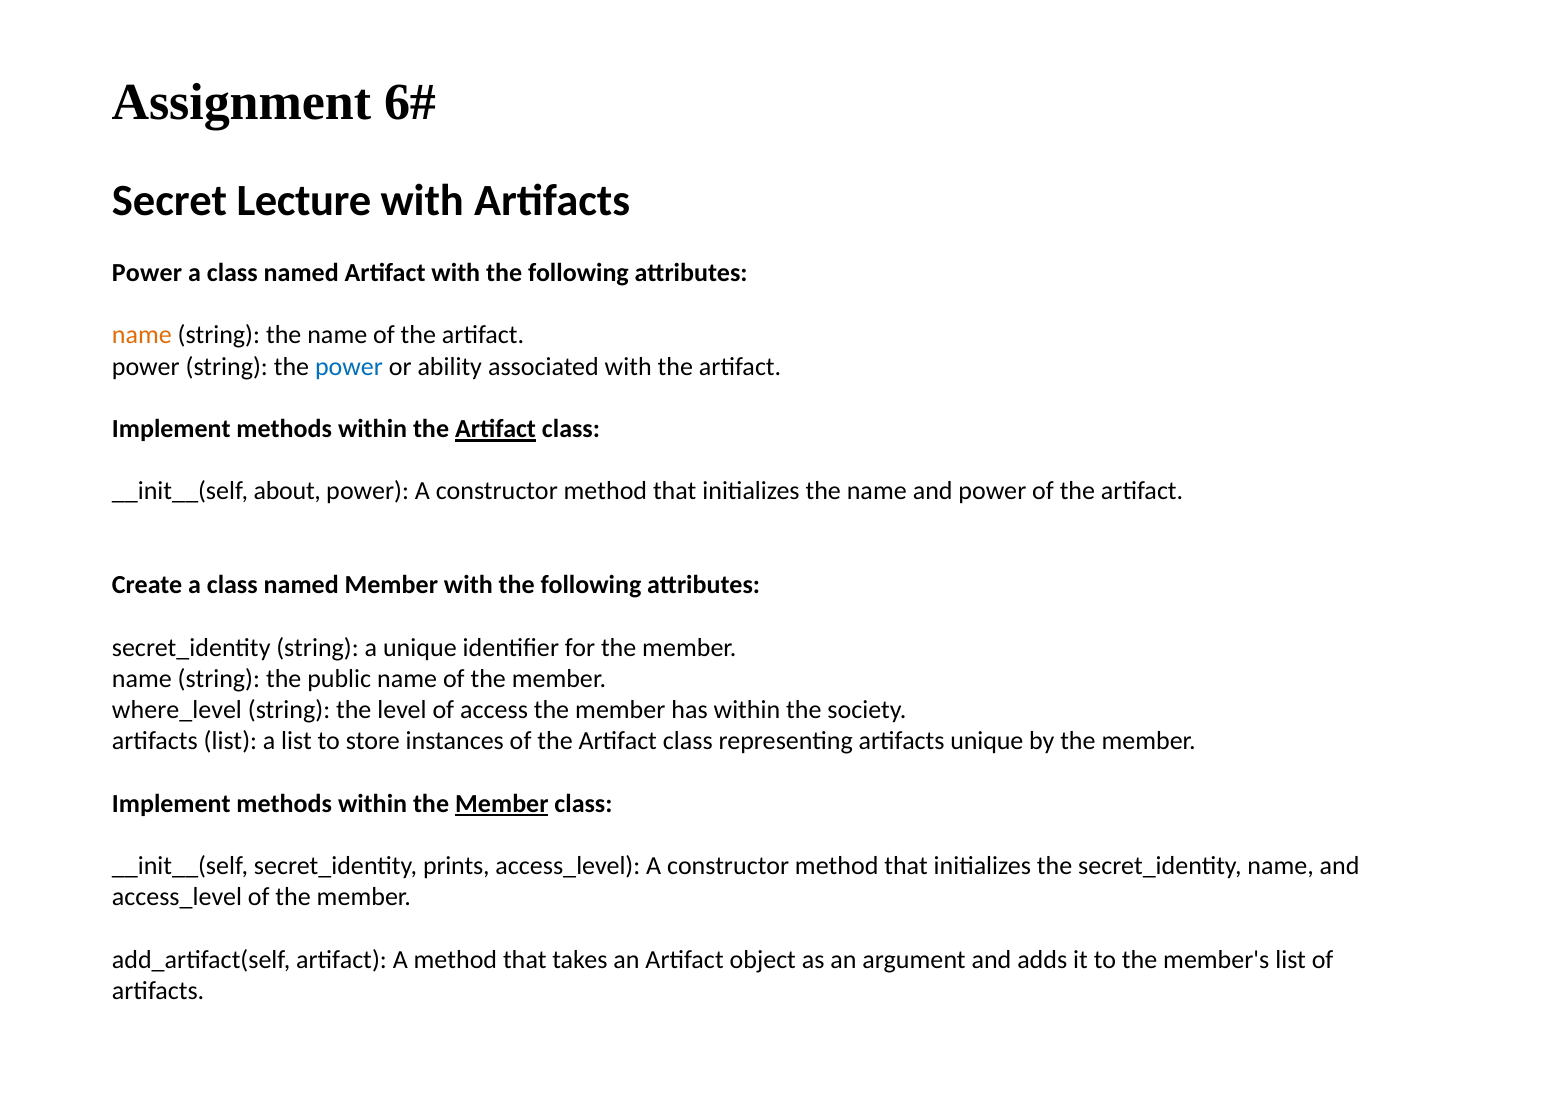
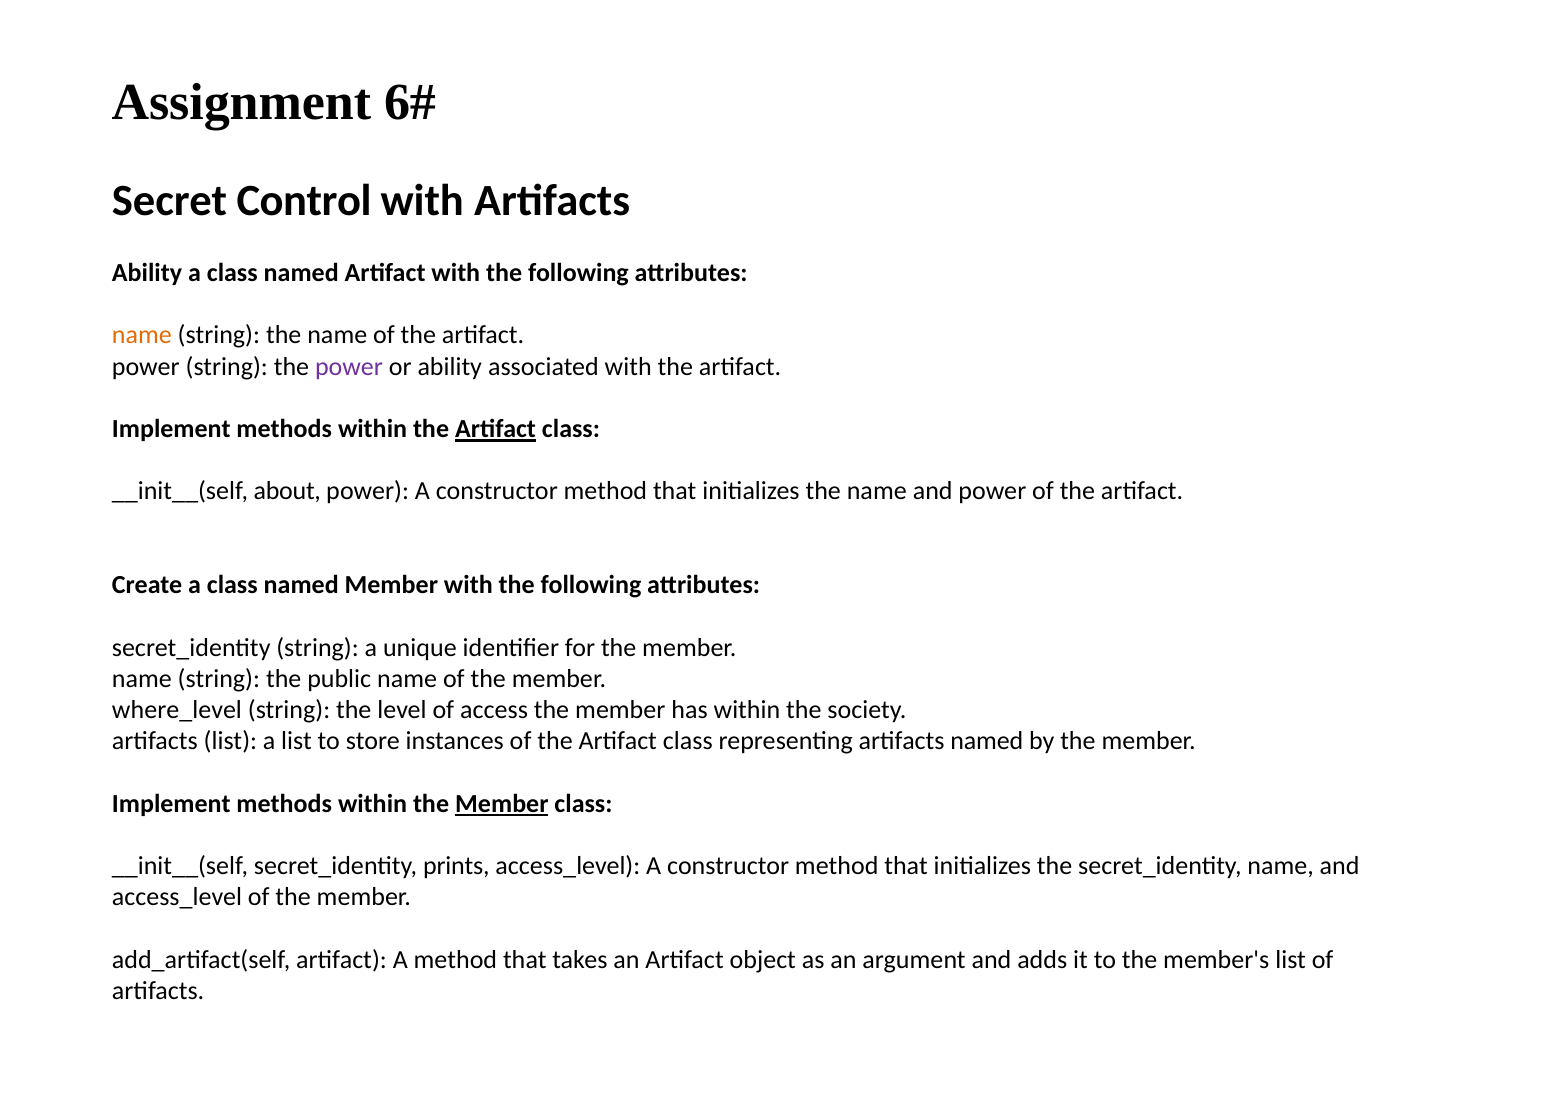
Lecture: Lecture -> Control (304, 201)
Power: Power -> Ability (147, 273)
power colour: blue -> purple (349, 367)
artifacts unique: unique -> named (987, 741)
